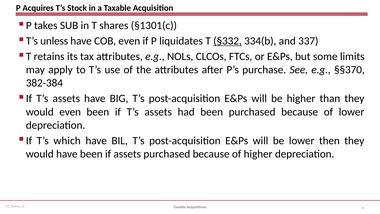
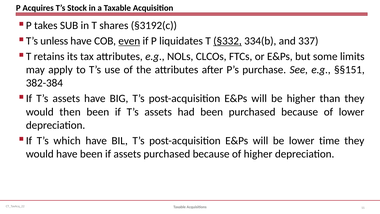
§1301(c: §1301(c -> §3192(c (154, 25)
even underline: none -> present (129, 41)
§§370: §§370 -> §§151 (349, 70)
would even: even -> then (70, 112)
then: then -> time (329, 141)
